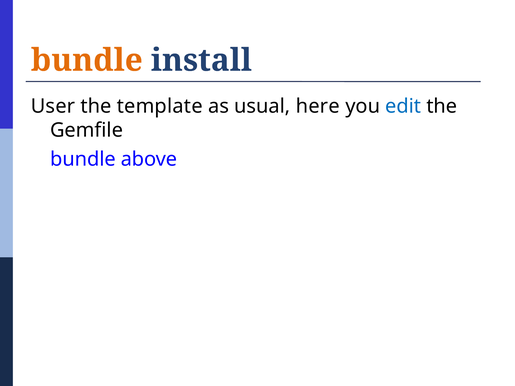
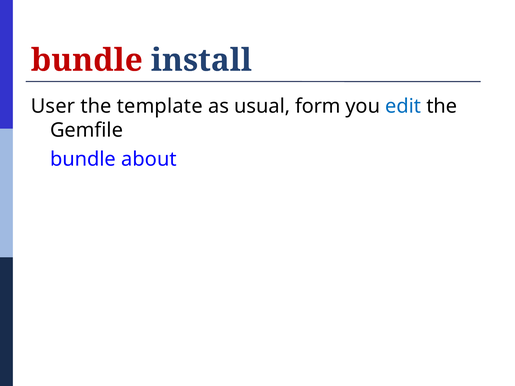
bundle colour: orange -> red (87, 60)
here: here -> form (318, 106)
above: above -> about (149, 159)
